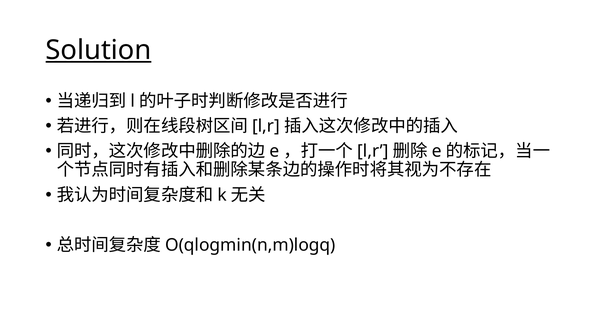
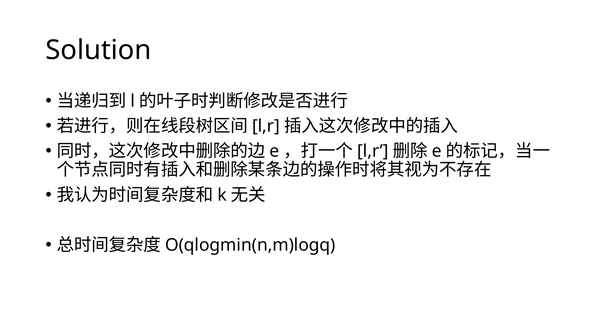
Solution underline: present -> none (98, 50)
